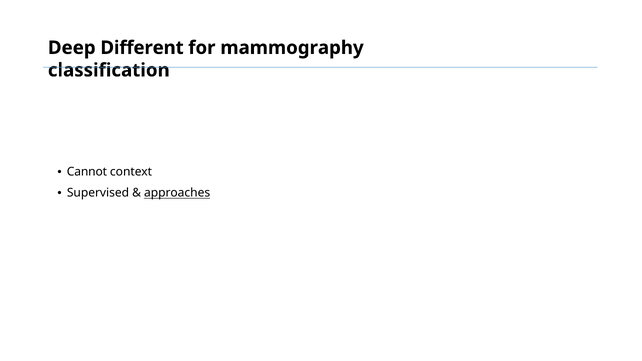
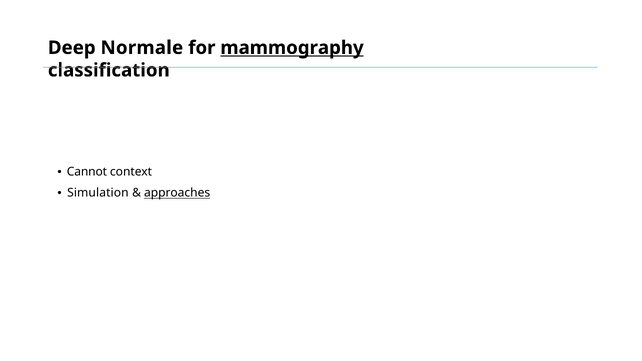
Different: Different -> Normale (142, 48)
mammography underline: none -> present (292, 48)
Supervised: Supervised -> Simulation (98, 193)
